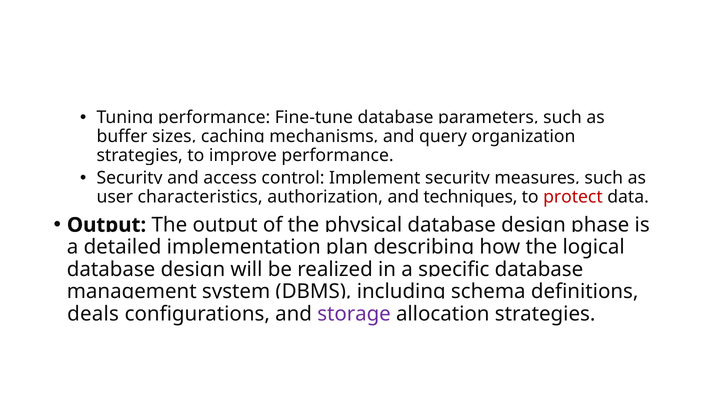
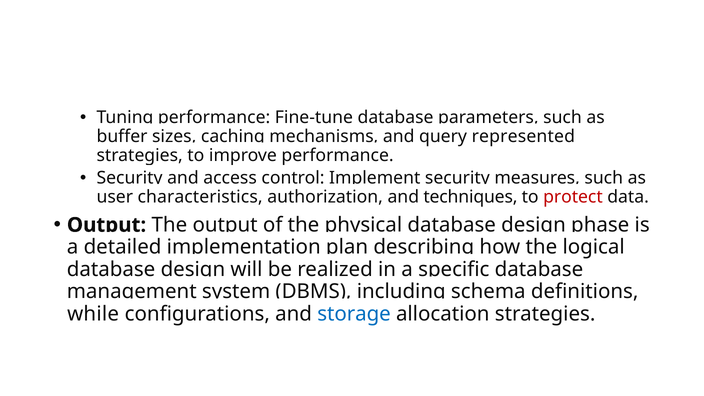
organization: organization -> represented (523, 136)
deals: deals -> while (93, 314)
storage colour: purple -> blue (354, 314)
